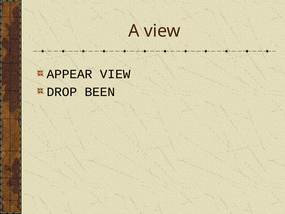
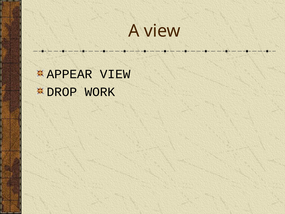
BEEN: BEEN -> WORK (100, 92)
